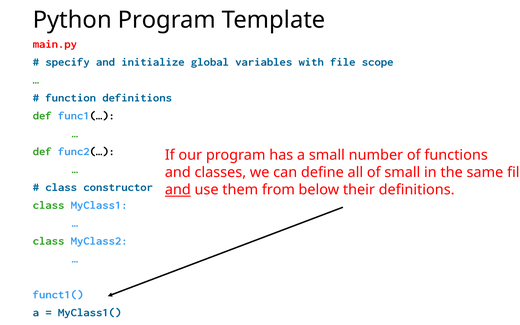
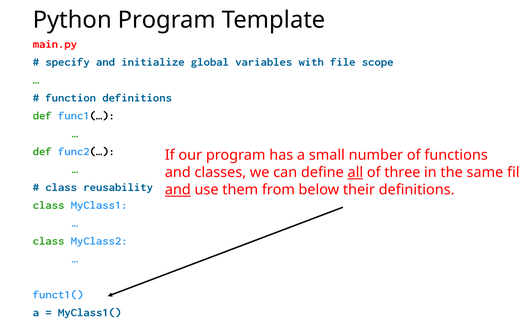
all underline: none -> present (355, 173)
of small: small -> three (402, 173)
constructor: constructor -> reusability (118, 187)
